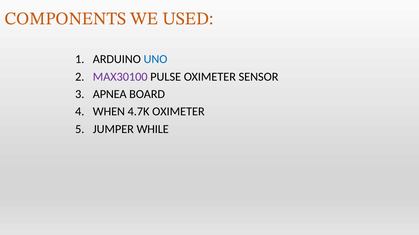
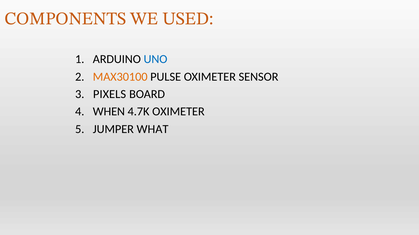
MAX30100 colour: purple -> orange (120, 77)
APNEA: APNEA -> PIXELS (110, 94)
WHILE: WHILE -> WHAT (153, 130)
